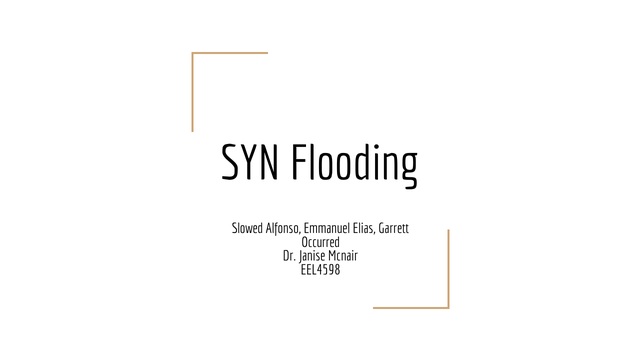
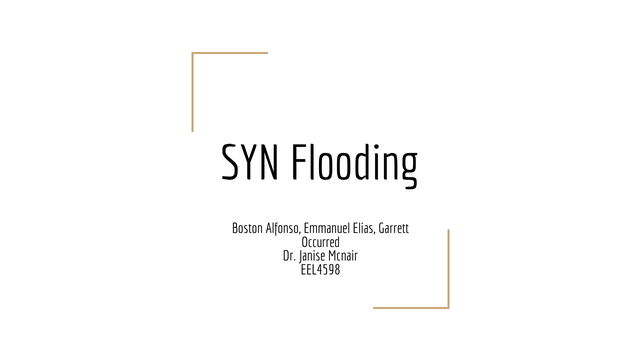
Slowed: Slowed -> Boston (247, 228)
